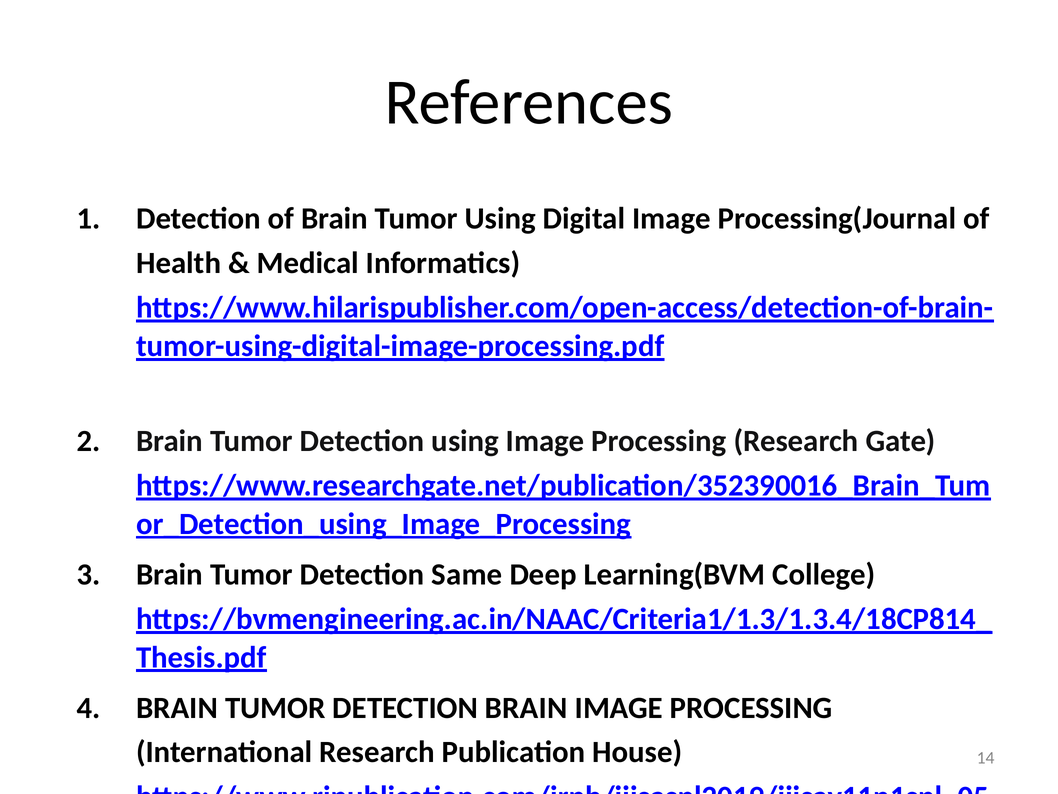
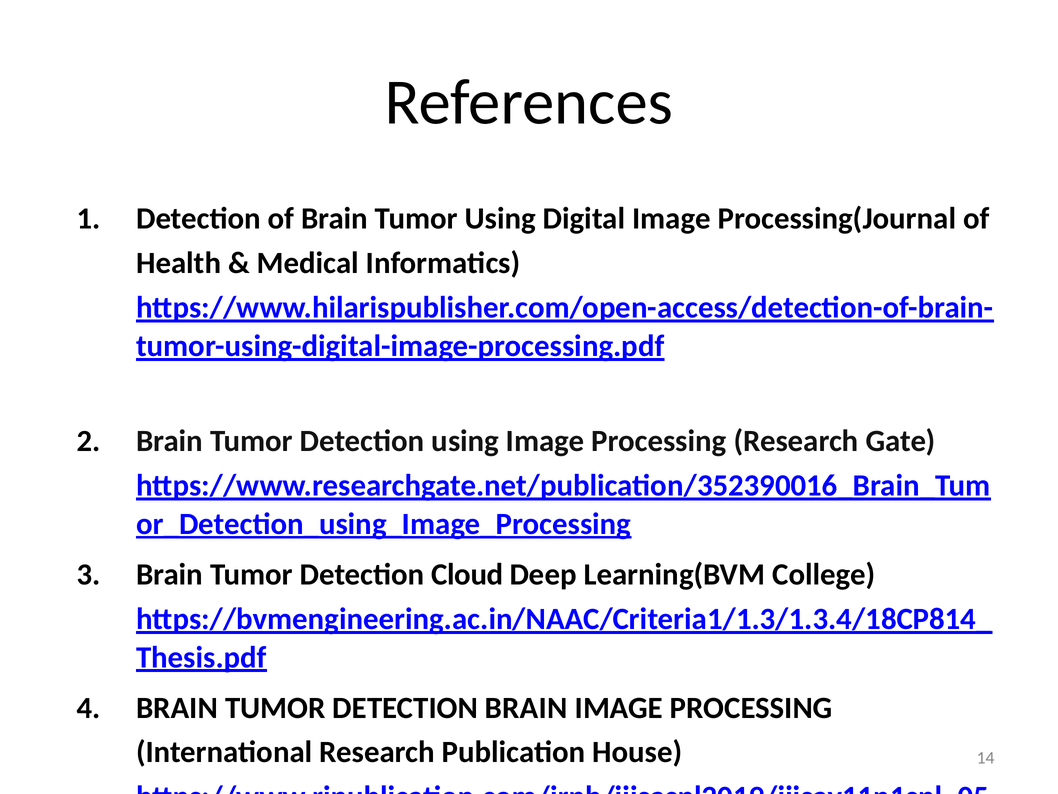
Same: Same -> Cloud (467, 574)
